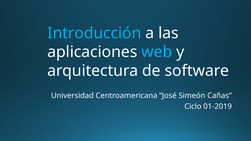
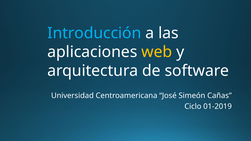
web colour: light blue -> yellow (157, 52)
